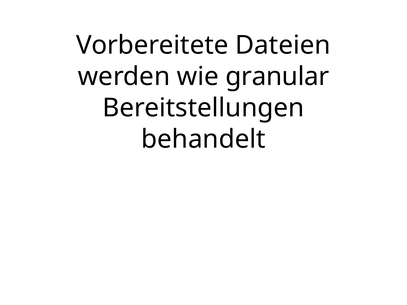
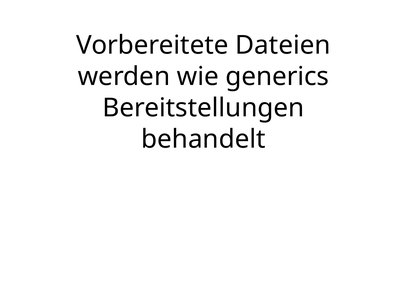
granular: granular -> generics (277, 77)
